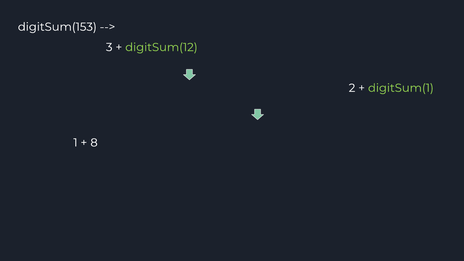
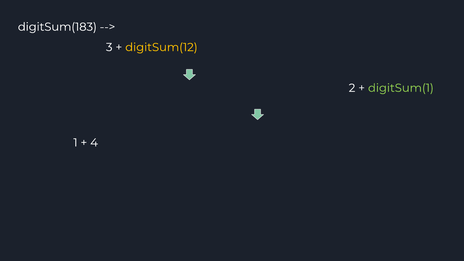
digitSum(153: digitSum(153 -> digitSum(183 (57, 27)
digitSum(12 colour: light green -> yellow (161, 47)
8: 8 -> 4 (94, 143)
